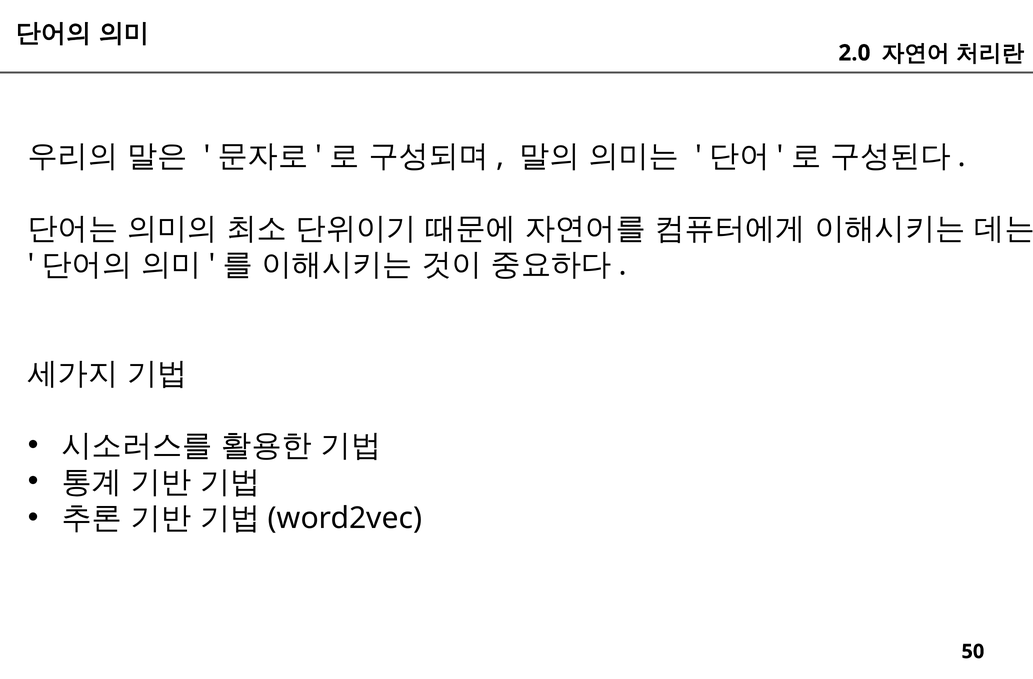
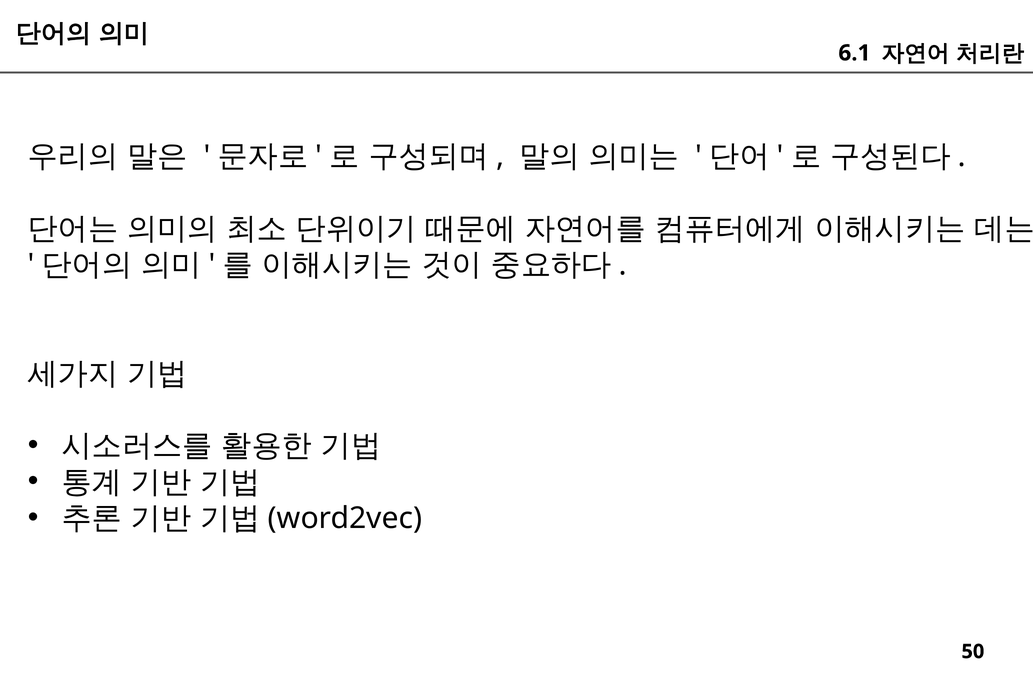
2.0: 2.0 -> 6.1 (854, 53)
